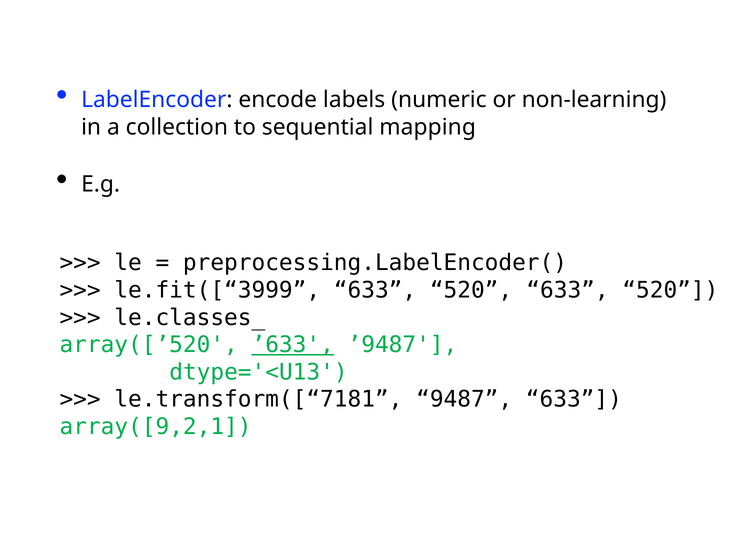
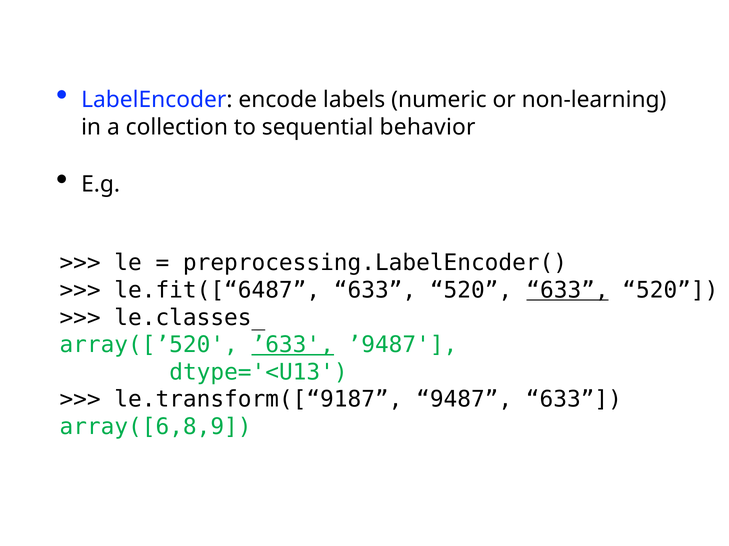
mapping: mapping -> behavior (428, 127)
le.fit([“3999: le.fit([“3999 -> le.fit([“6487 (217, 291)
633 underline: none -> present (568, 291)
le.transform([“7181: le.transform([“7181 -> le.transform([“9187 (258, 400)
array([9,2,1: array([9,2,1 -> array([6,8,9 (156, 427)
